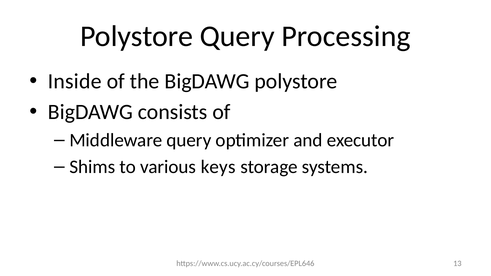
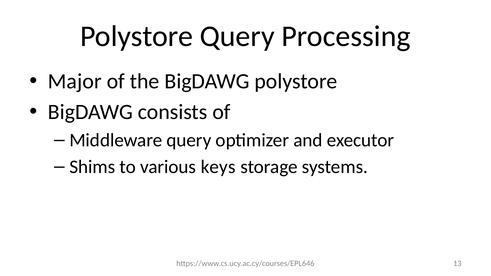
Inside: Inside -> Major (75, 82)
